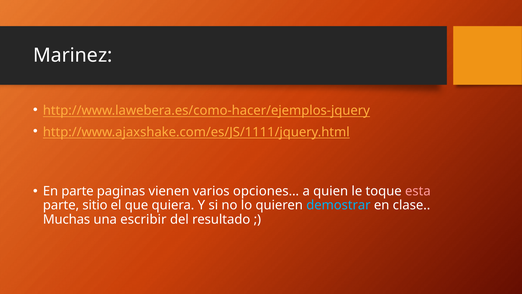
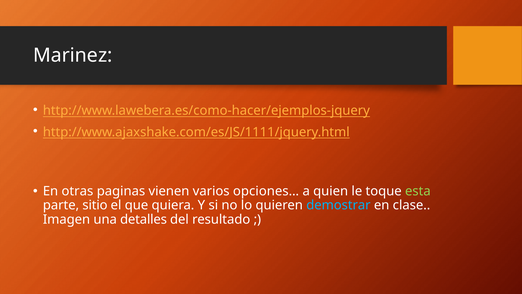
En parte: parte -> otras (77, 191)
esta colour: pink -> light green (418, 191)
Muchas: Muchas -> Imagen (66, 219)
escribir: escribir -> detalles (144, 219)
